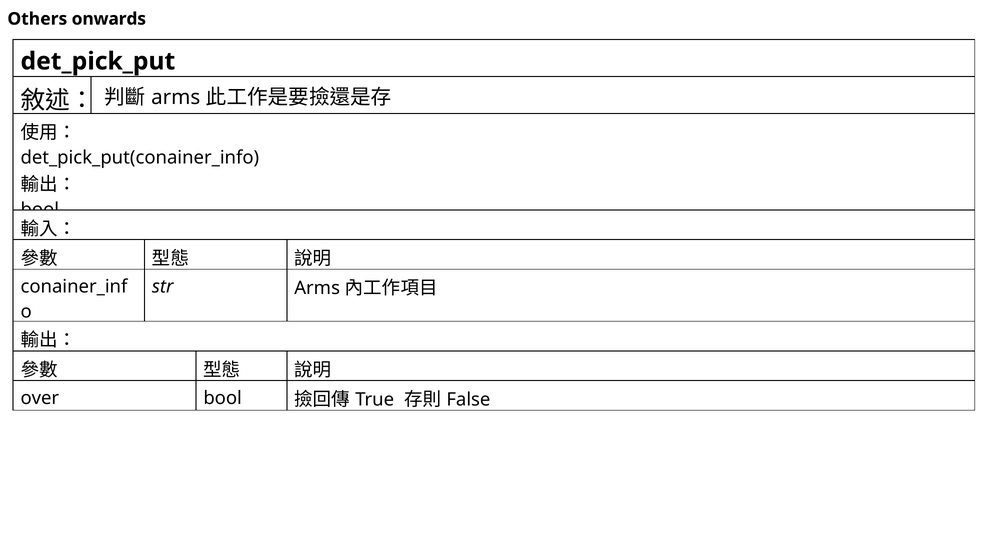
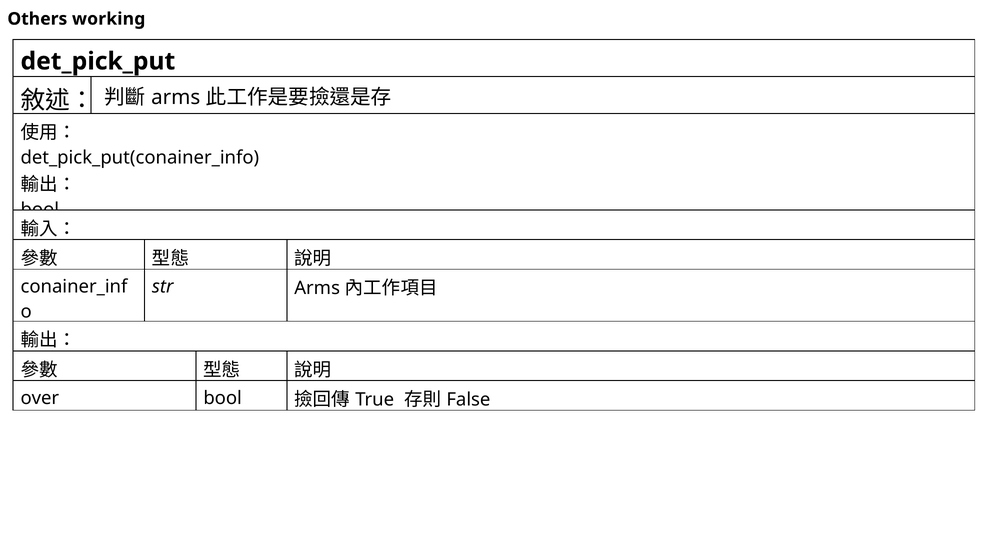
onwards: onwards -> working (109, 19)
